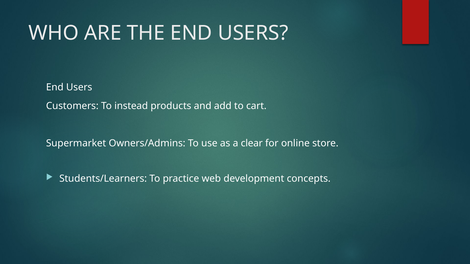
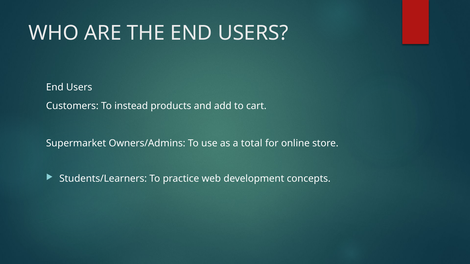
clear: clear -> total (252, 144)
